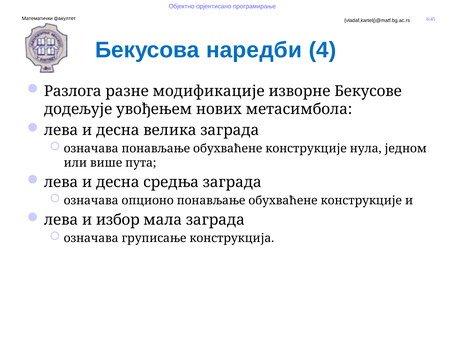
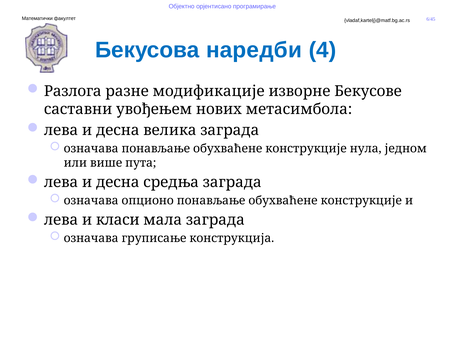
додељује: додељује -> саставни (78, 109)
избор: избор -> класи (118, 220)
